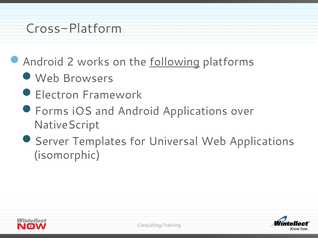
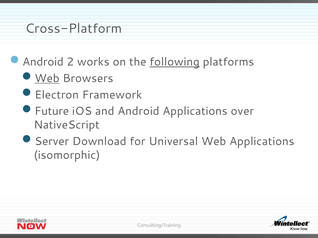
Web underline: none -> present (47, 79)
Forms: Forms -> Future (52, 111)
Templates: Templates -> Download (99, 142)
